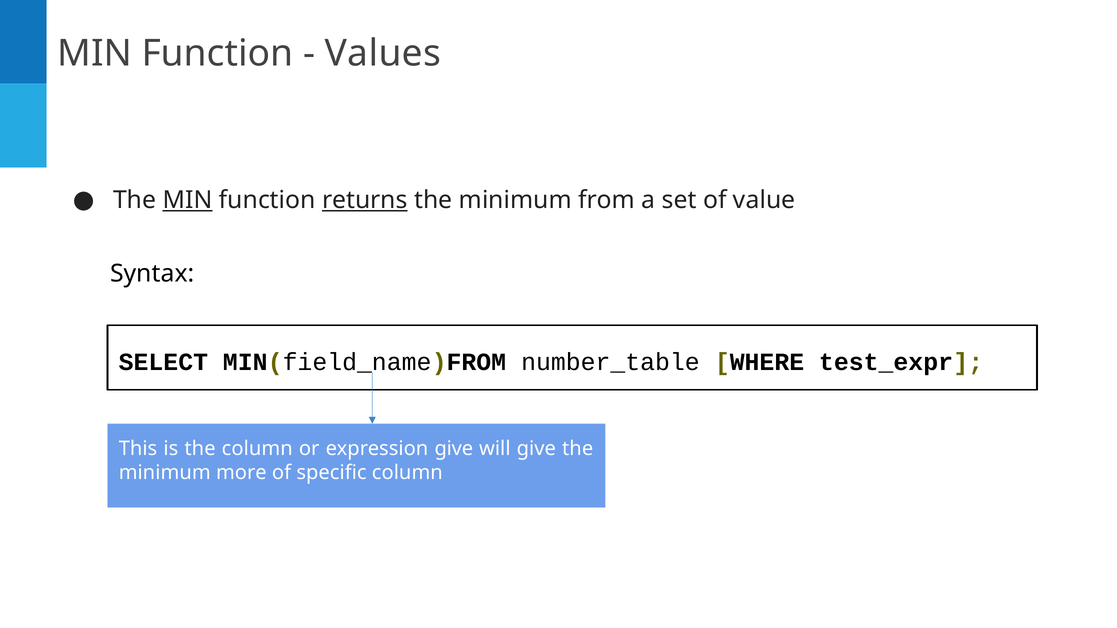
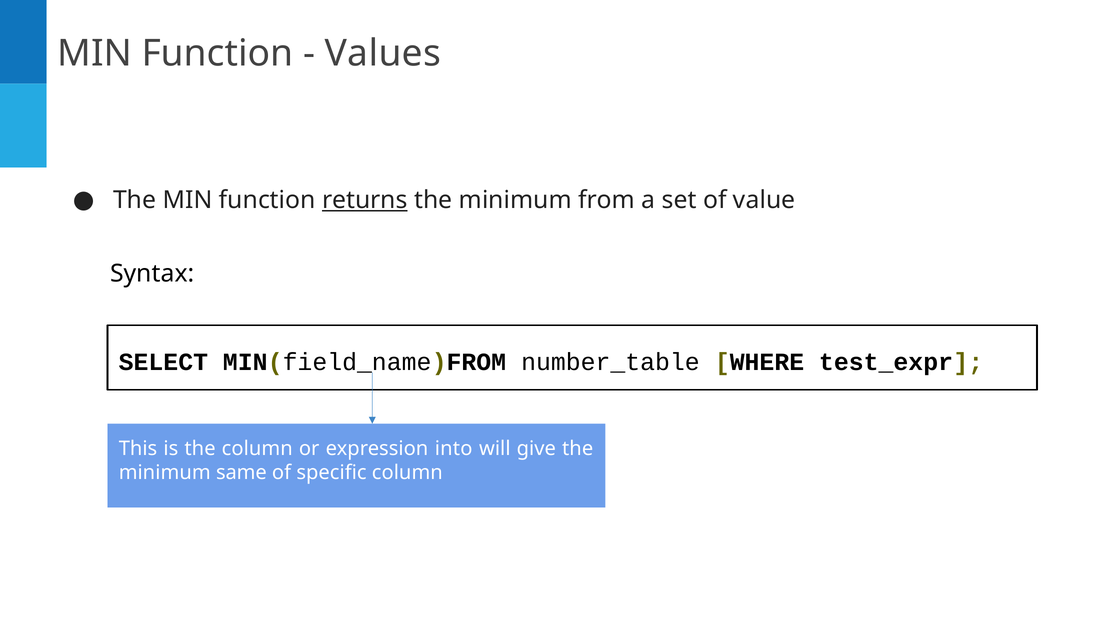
MIN underline: present -> none (187, 200)
expression give: give -> into (454, 449)
more: more -> same (241, 473)
